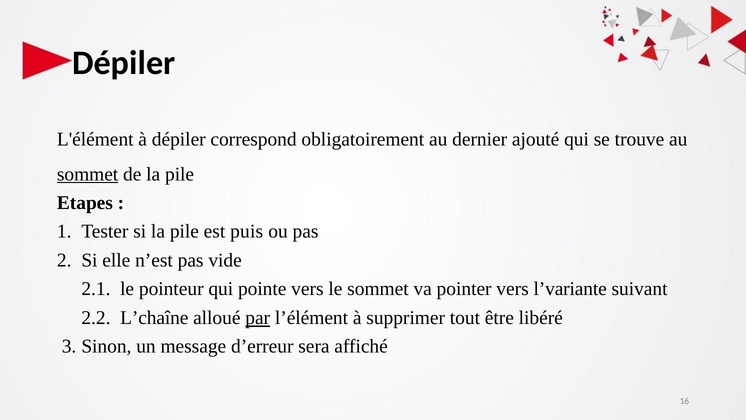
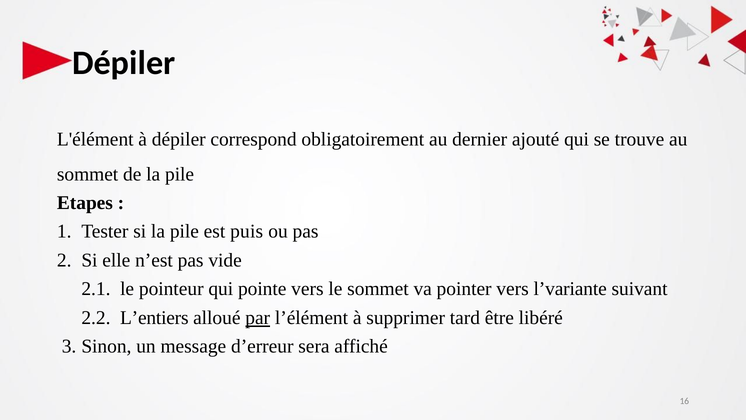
sommet underline: present -> none (88, 174)
L’chaîne: L’chaîne -> L’entiers (154, 318)
tout: tout -> tard (465, 318)
